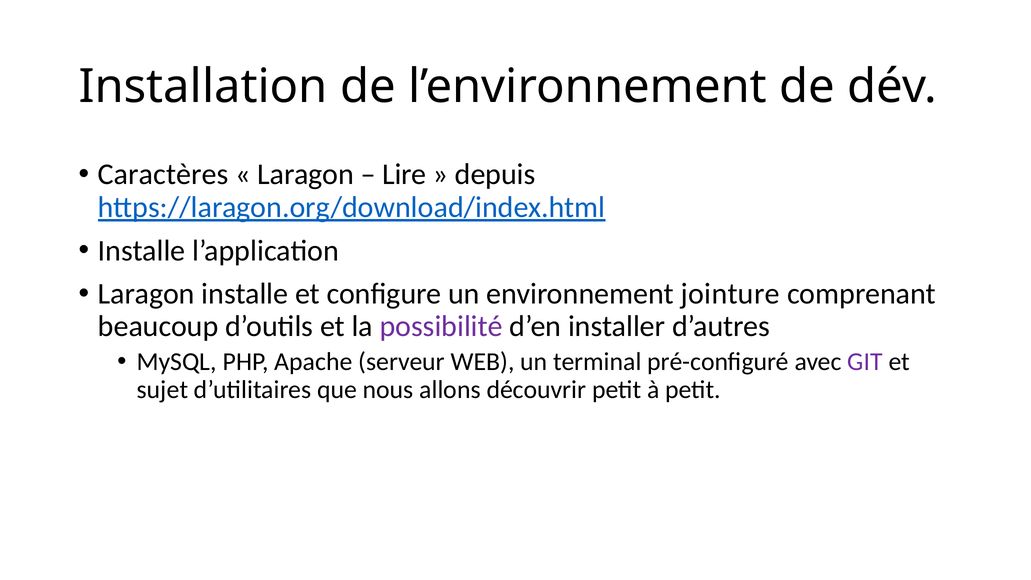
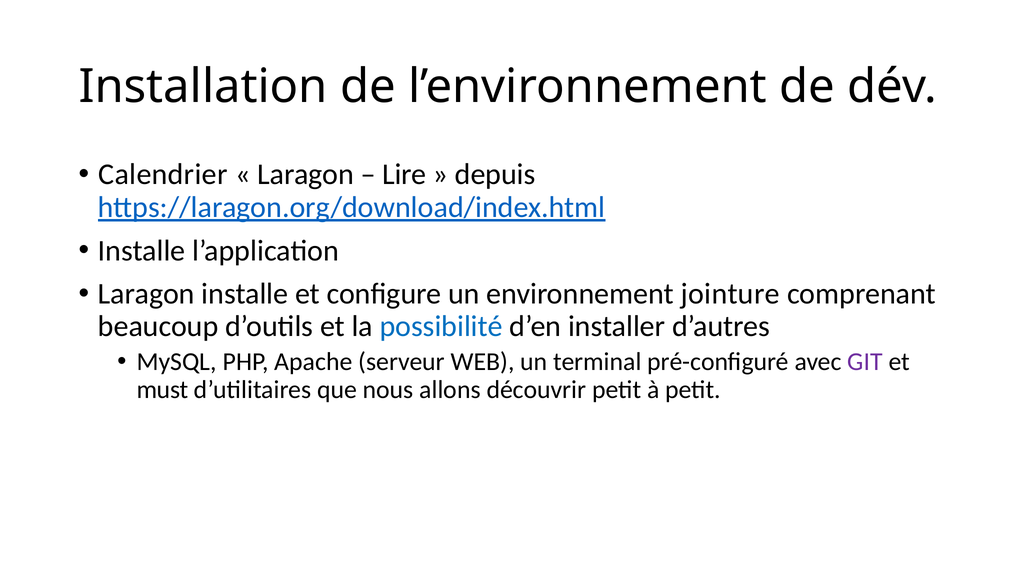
Caractères: Caractères -> Calendrier (163, 174)
possibilité colour: purple -> blue (441, 326)
sujet: sujet -> must (163, 390)
